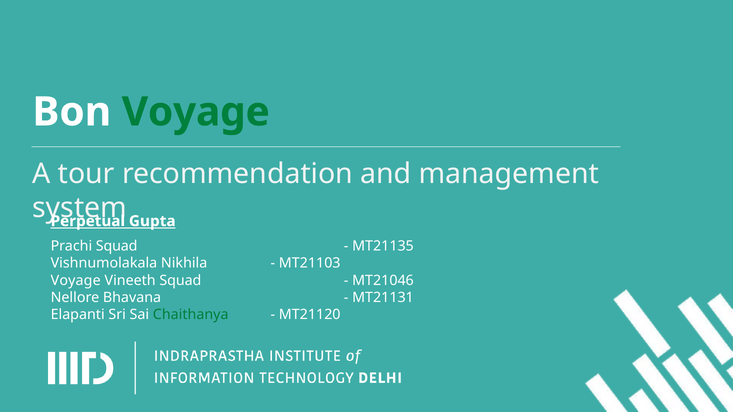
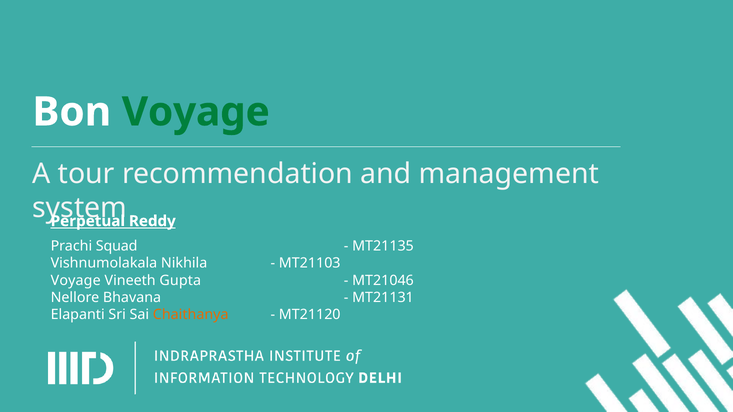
Gupta: Gupta -> Reddy (152, 221)
Vineeth Squad: Squad -> Gupta (180, 281)
Chaithanya colour: green -> orange (191, 315)
